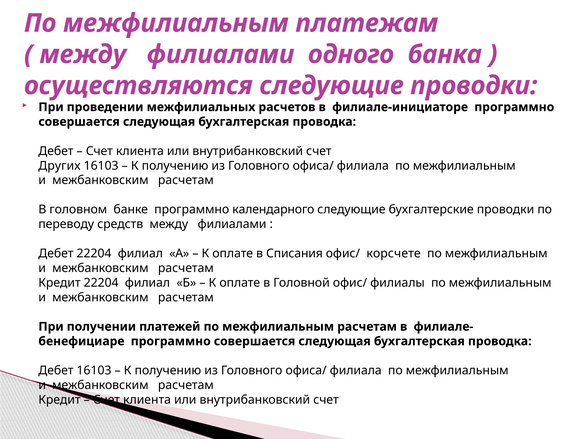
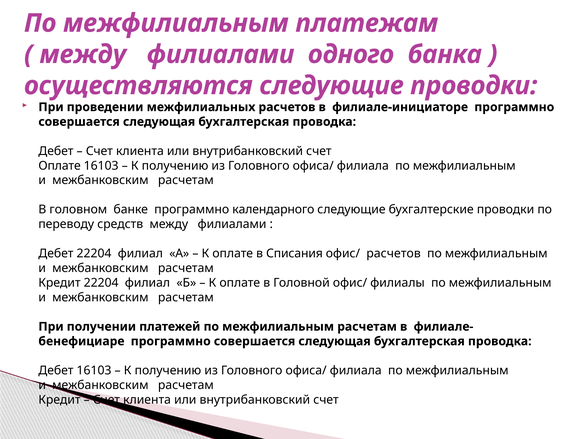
Других: Других -> Оплате (60, 166)
офис/ корсчете: корсчете -> расчетов (394, 253)
